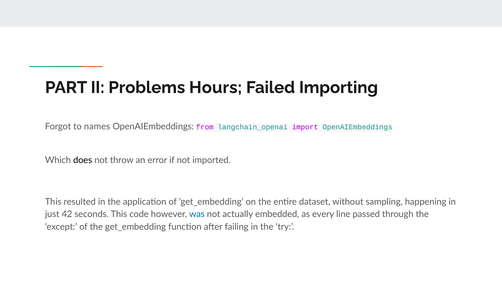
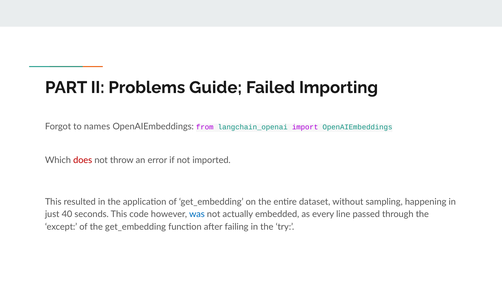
Hours: Hours -> Guide (216, 88)
does colour: black -> red (83, 160)
42: 42 -> 40 (67, 215)
